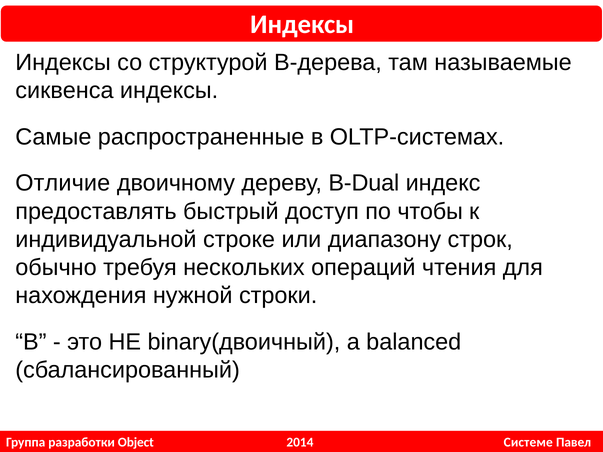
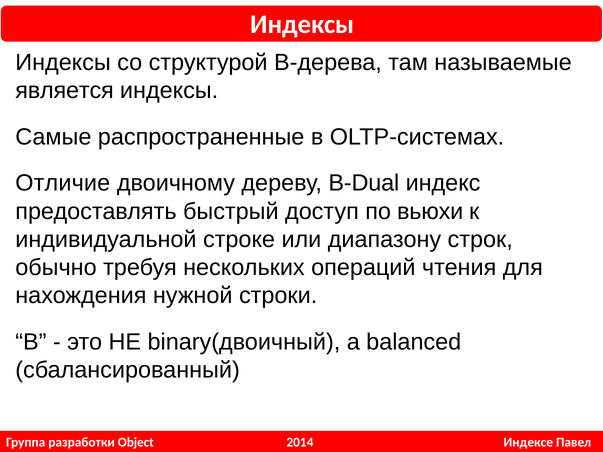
сиквенса: сиквенса -> является (65, 91)
чтобы: чтобы -> вьюхи (430, 211)
Системе: Системе -> Индексе (528, 443)
